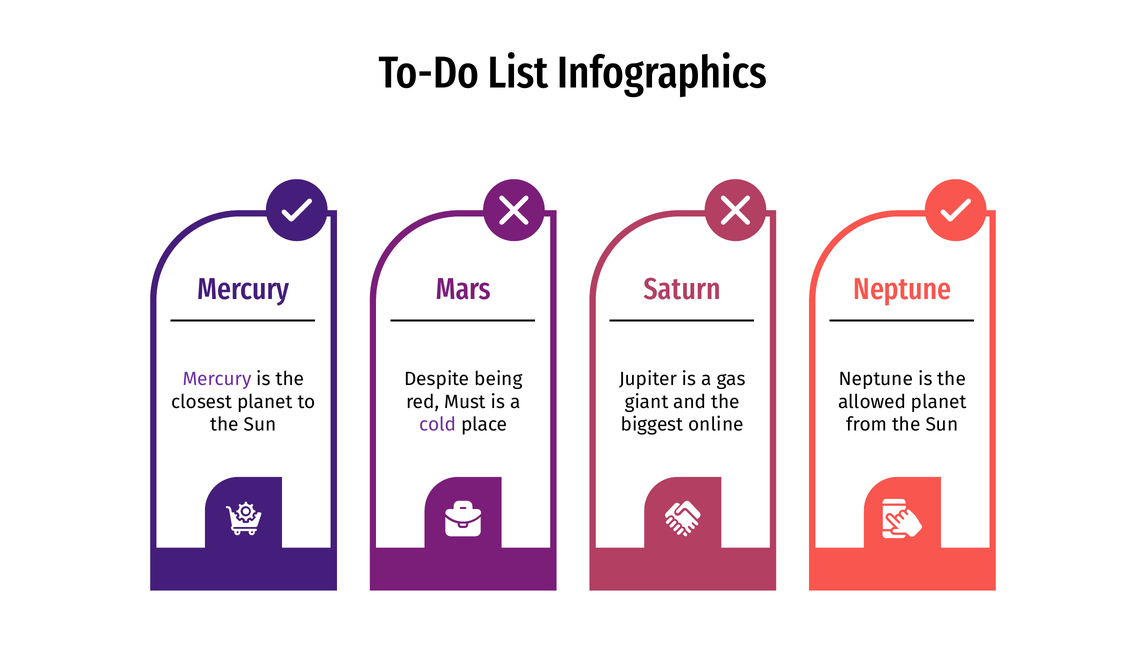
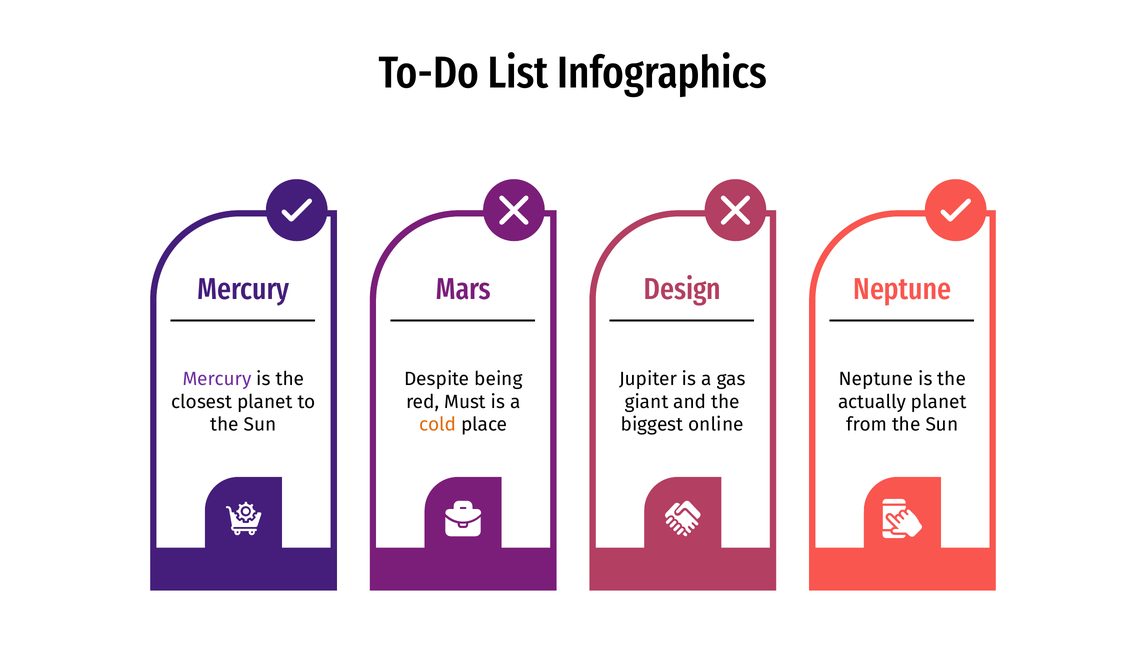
Saturn: Saturn -> Design (682, 289)
allowed: allowed -> actually (872, 401)
cold colour: purple -> orange (438, 424)
